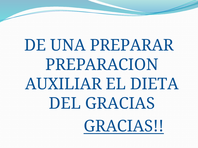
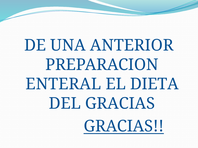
PREPARAR: PREPARAR -> ANTERIOR (132, 45)
AUXILIAR: AUXILIAR -> ENTERAL (63, 84)
